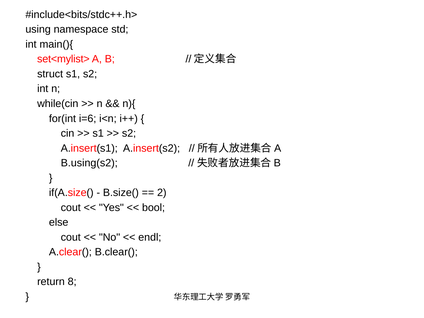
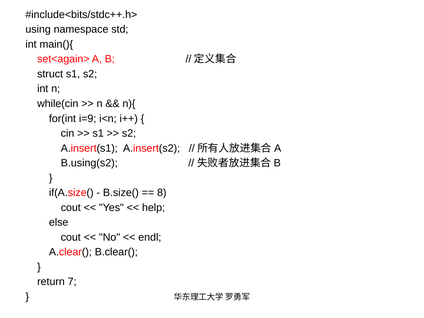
set<mylist>: set<mylist> -> set<again> (63, 59)
i=6: i=6 -> i=9 (88, 119)
2: 2 -> 8 (162, 193)
bool: bool -> help (154, 208)
8: 8 -> 7 (72, 282)
